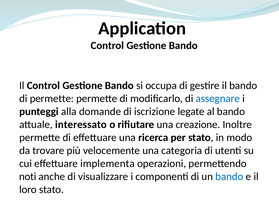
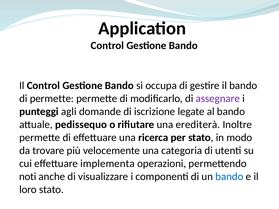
assegnare colour: blue -> purple (218, 99)
alla: alla -> agli (69, 112)
interessato: interessato -> pedissequo (81, 125)
creazione: creazione -> erediterà (198, 125)
